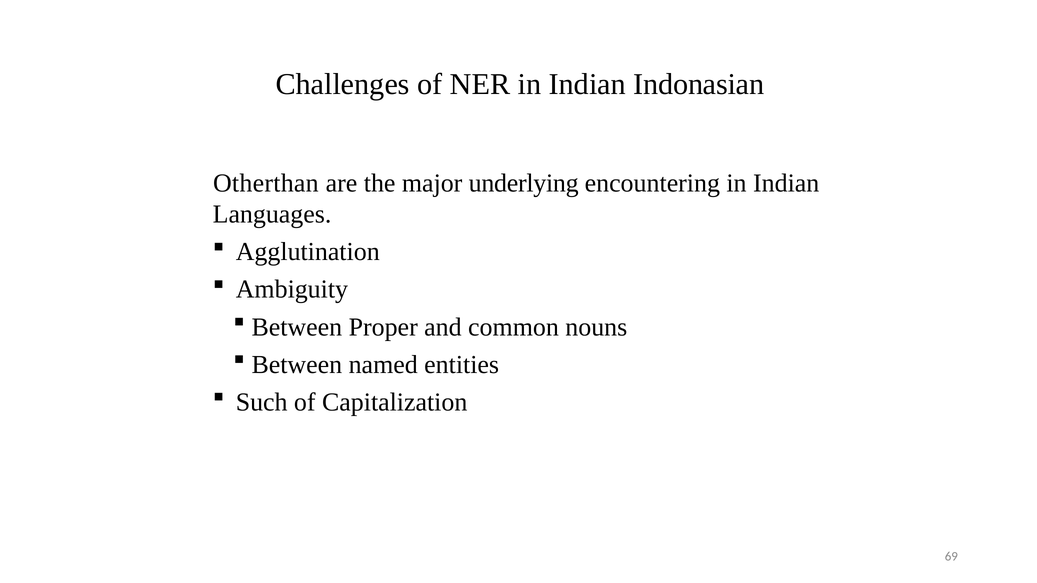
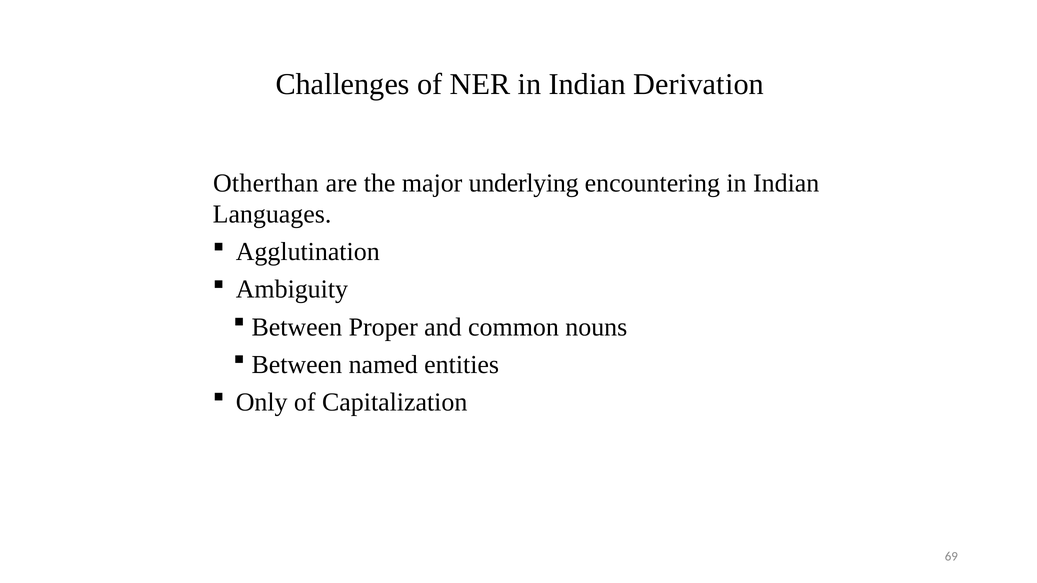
Indonasian: Indonasian -> Derivation (699, 84)
Such: Such -> Only (262, 402)
